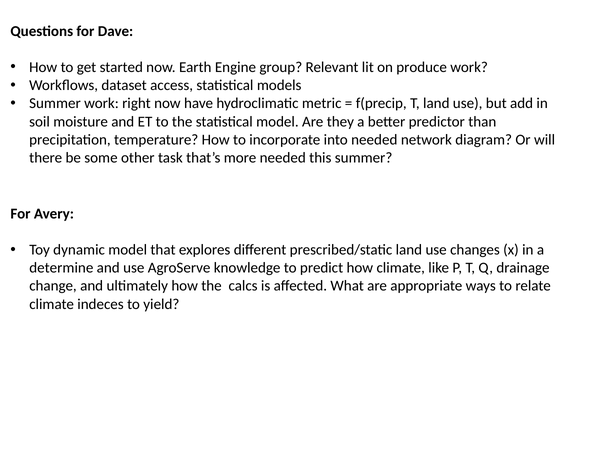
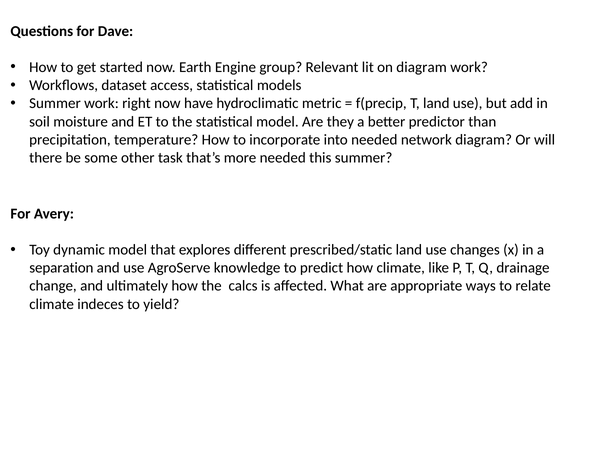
on produce: produce -> diagram (422, 67)
determine: determine -> separation (61, 268)
